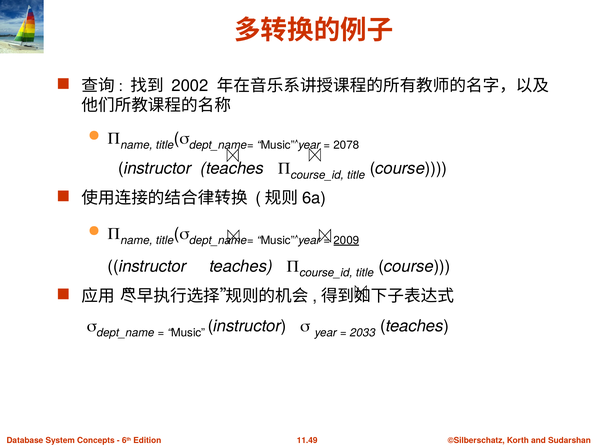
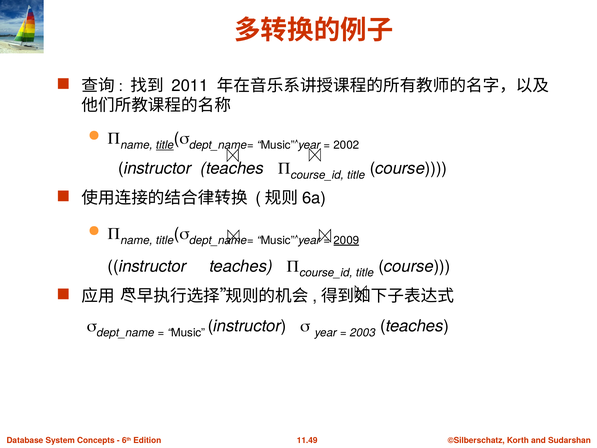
2002: 2002 -> 2011 (190, 86)
title underline: none -> present (165, 145)
2078: 2078 -> 2002 (346, 145)
2033: 2033 -> 2003 (363, 333)
